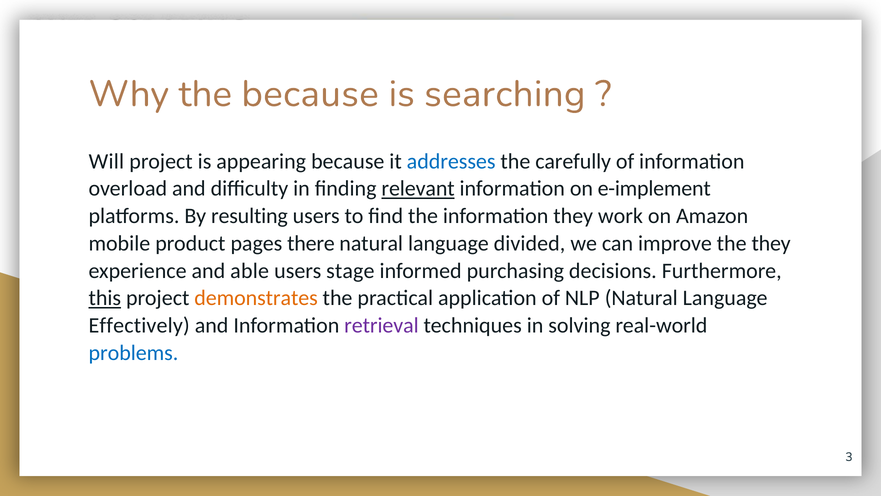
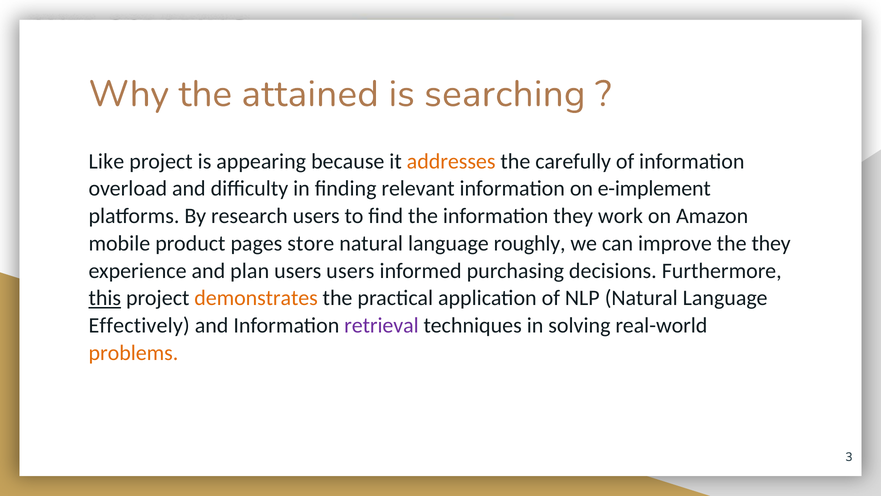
the because: because -> attained (310, 94)
Will: Will -> Like (106, 161)
addresses colour: blue -> orange (451, 161)
relevant underline: present -> none (418, 189)
resulting: resulting -> research (249, 216)
there: there -> store (311, 243)
divided: divided -> roughly (530, 243)
able: able -> plan (250, 271)
users stage: stage -> users (350, 271)
problems colour: blue -> orange (133, 353)
